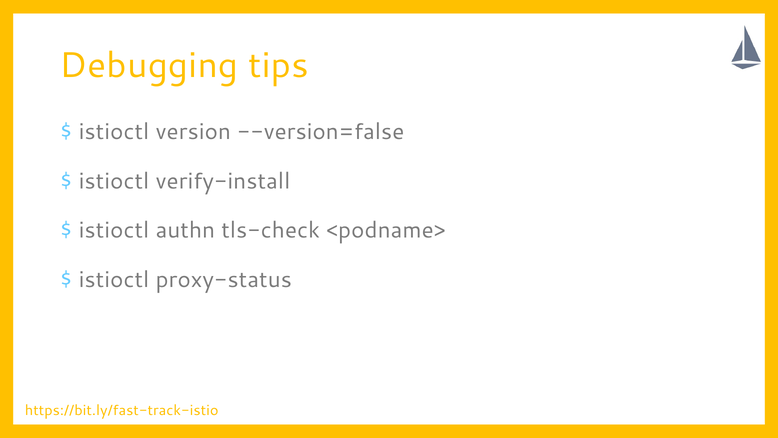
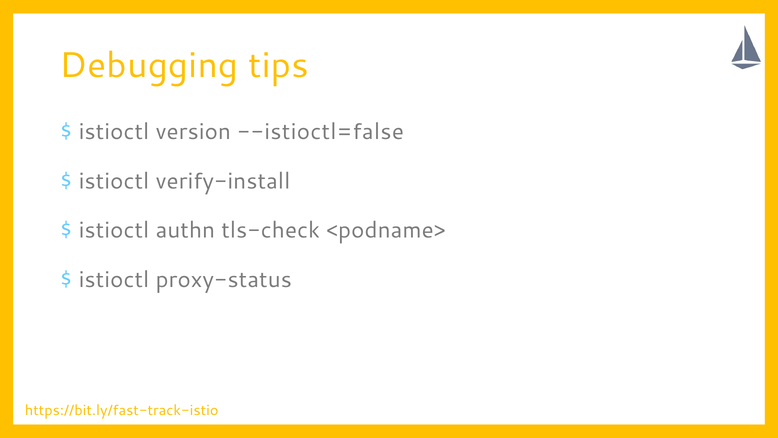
--version=false: --version=false -> --istioctl=false (321, 131)
